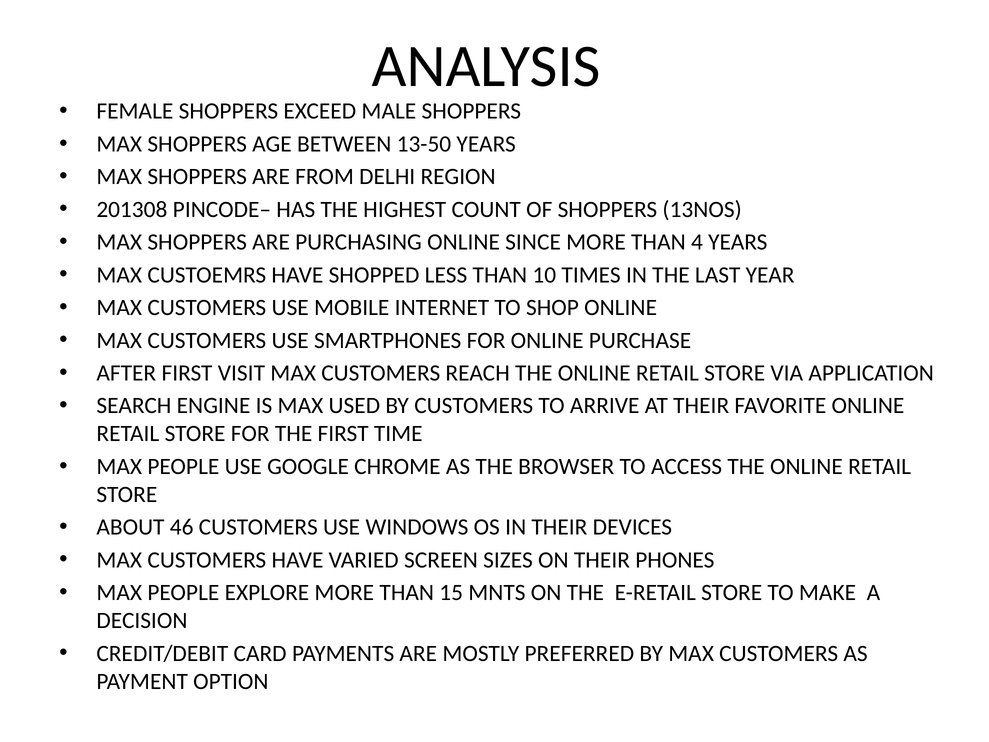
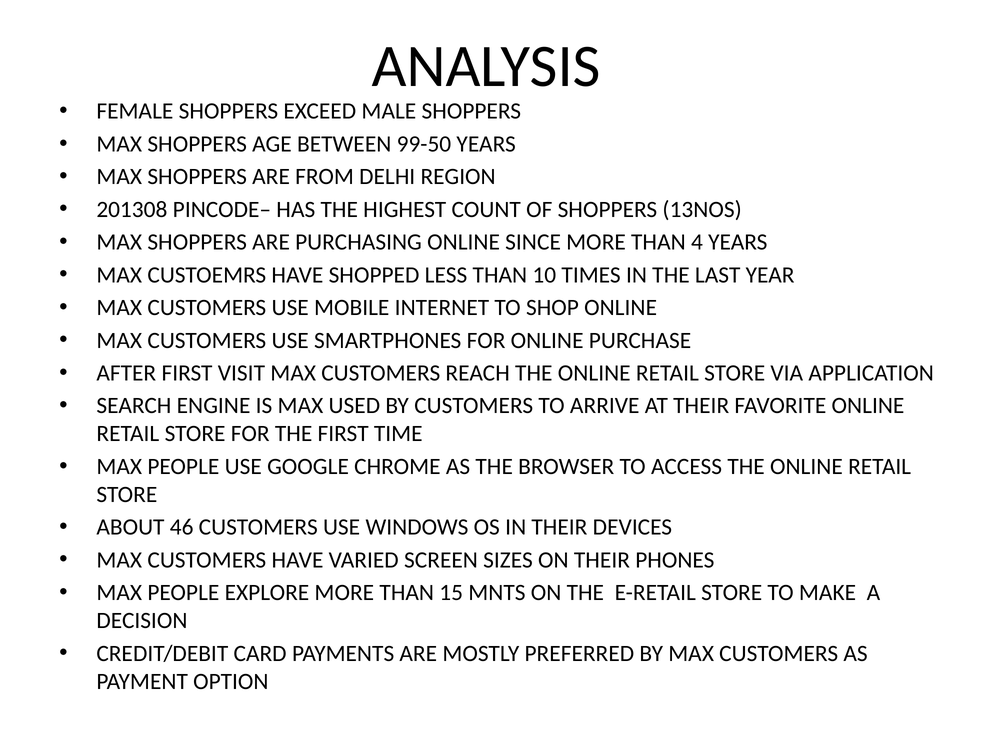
13-50: 13-50 -> 99-50 (424, 144)
